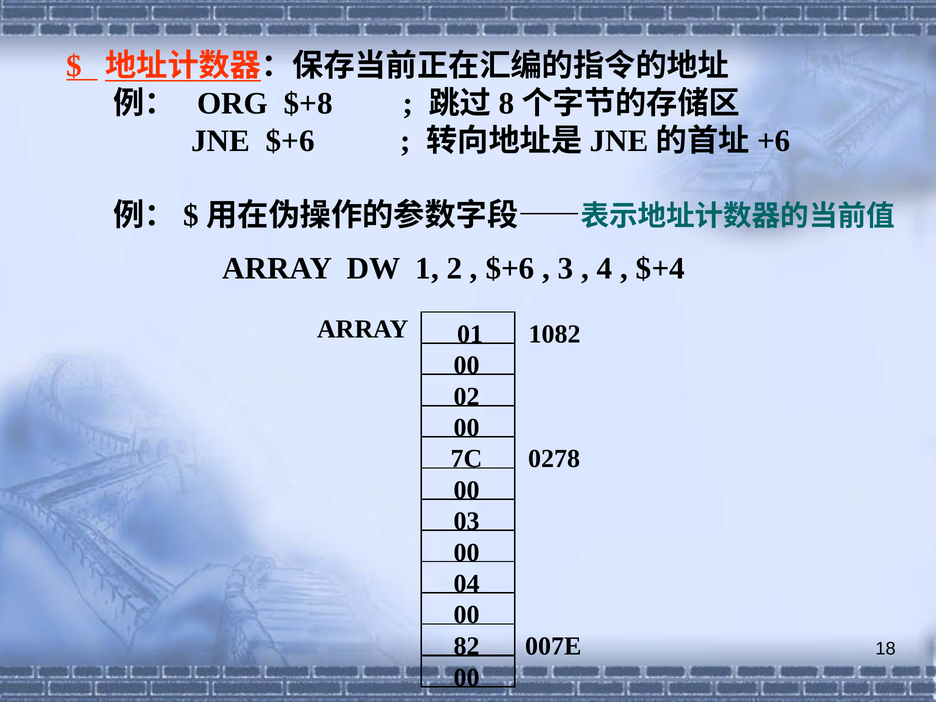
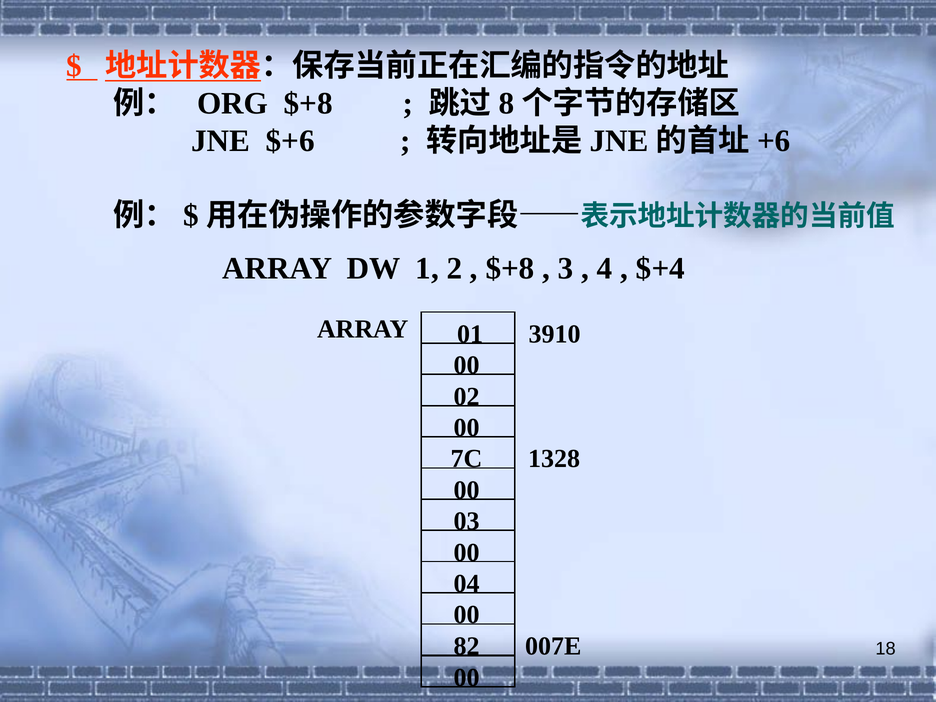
$+6: $+6 -> $+8 (510, 269)
1082: 1082 -> 3910 (555, 334)
0278: 0278 -> 1328 (554, 459)
